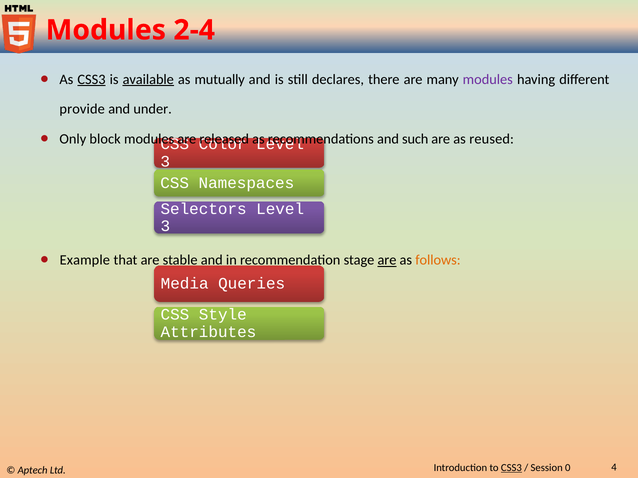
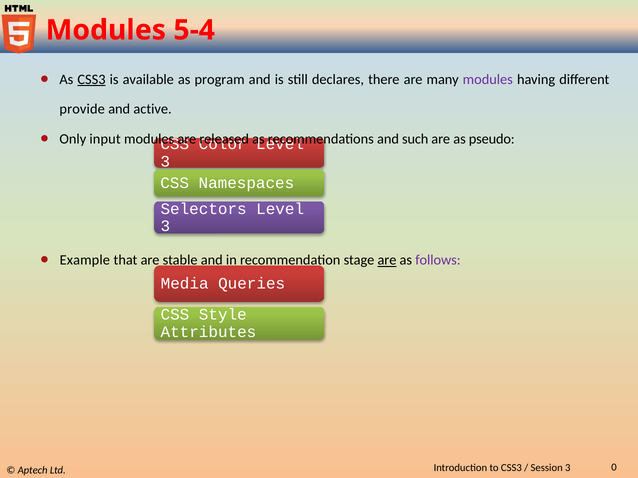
2-4: 2-4 -> 5-4 (194, 30)
available underline: present -> none (148, 80)
mutually: mutually -> program (220, 80)
under: under -> active (153, 109)
block: block -> input (105, 139)
reused: reused -> pseudo (492, 139)
follows colour: orange -> purple (438, 260)
CSS3 underline: present -> none (511, 468)
Session 0: 0 -> 3 (568, 468)
4: 4 -> 0 (614, 468)
